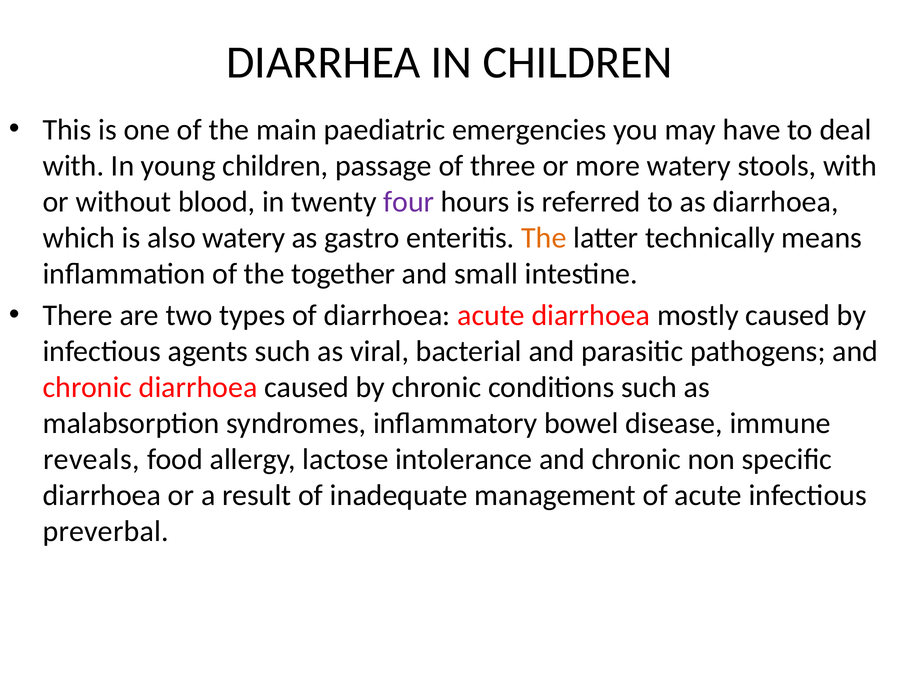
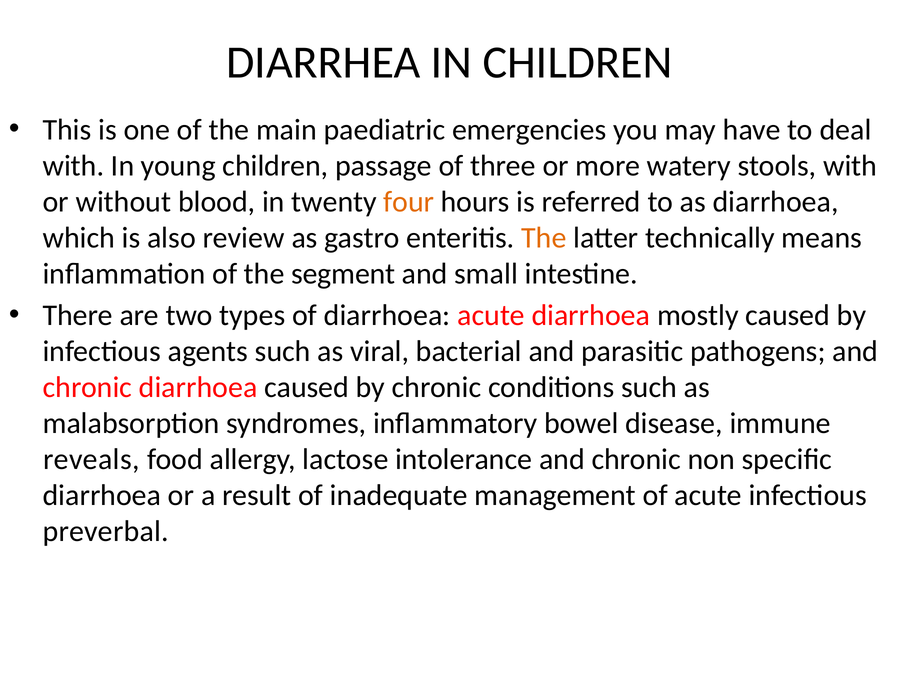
four colour: purple -> orange (409, 201)
also watery: watery -> review (244, 237)
together: together -> segment (343, 273)
